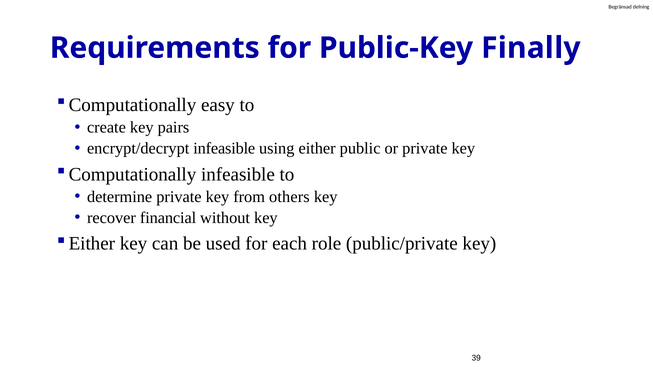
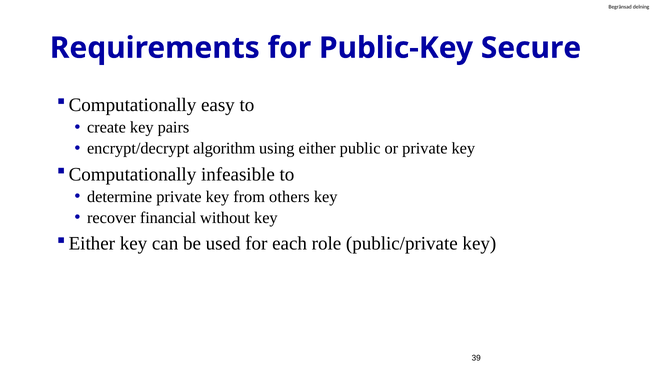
Finally: Finally -> Secure (531, 48)
encrypt/decrypt infeasible: infeasible -> algorithm (224, 148)
